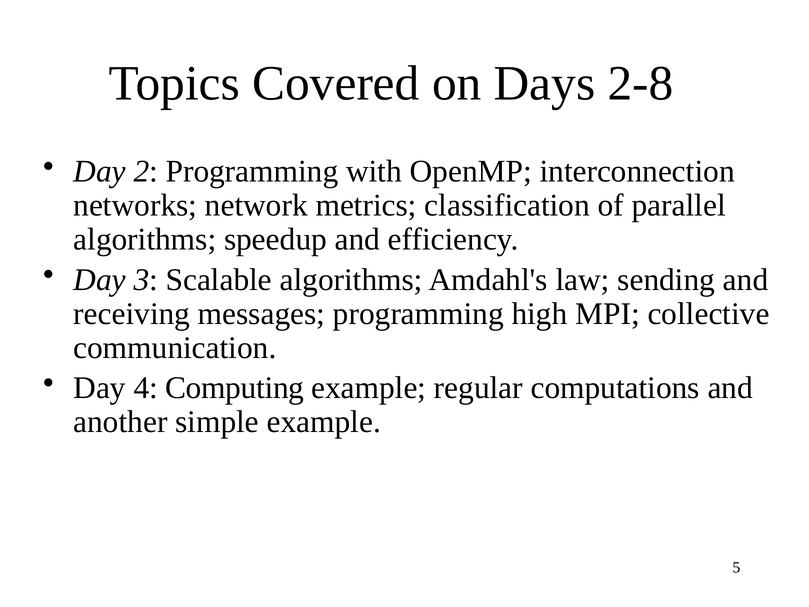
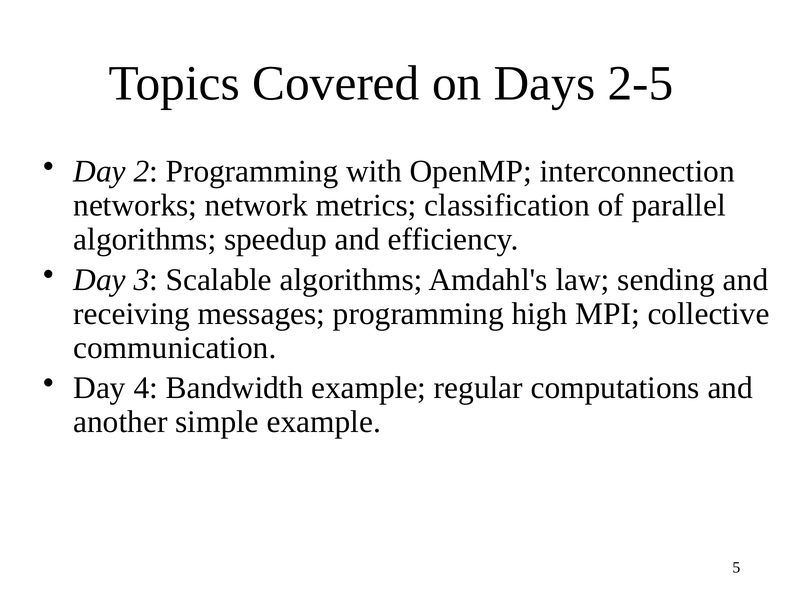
2-8: 2-8 -> 2-5 (641, 84)
Computing: Computing -> Bandwidth (235, 388)
